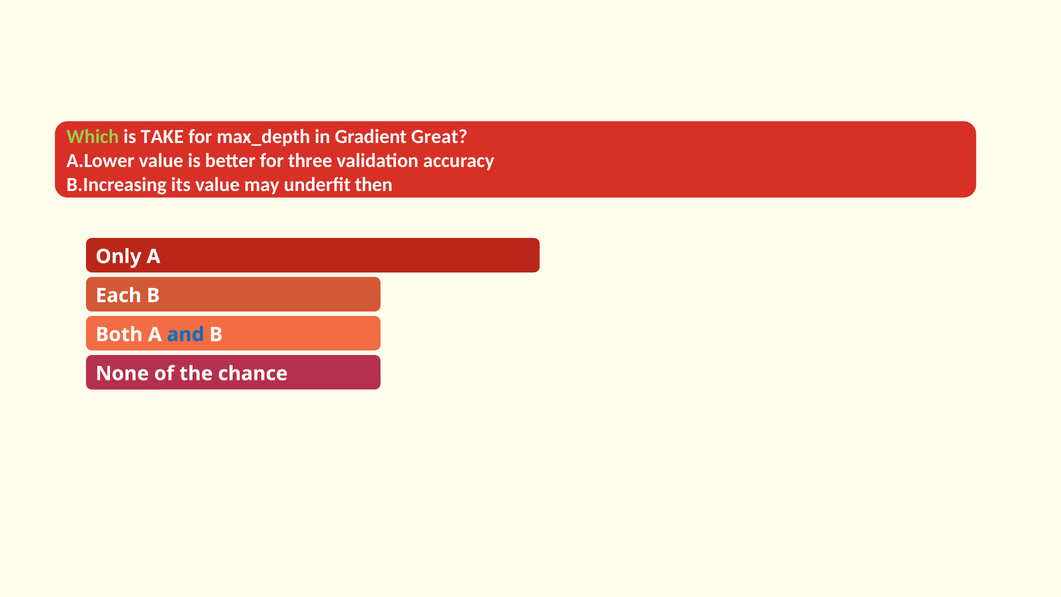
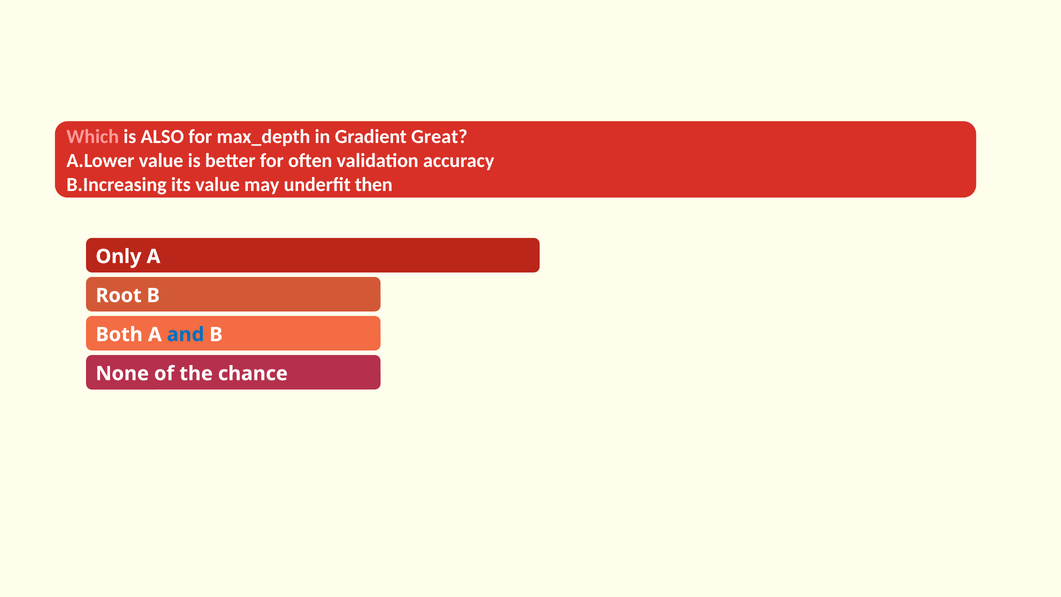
Which colour: light green -> pink (93, 137)
TAKE: TAKE -> ALSO (162, 137)
three: three -> often (310, 161)
Each: Each -> Root (119, 295)
